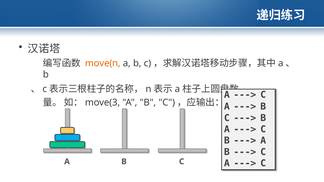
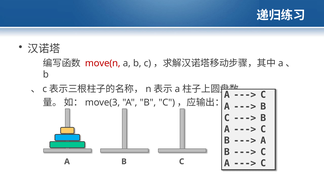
move(n colour: orange -> red (103, 63)
